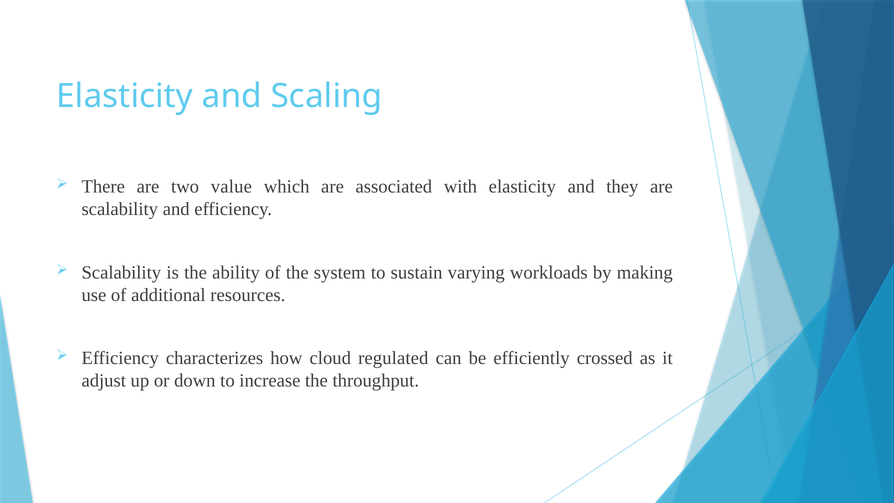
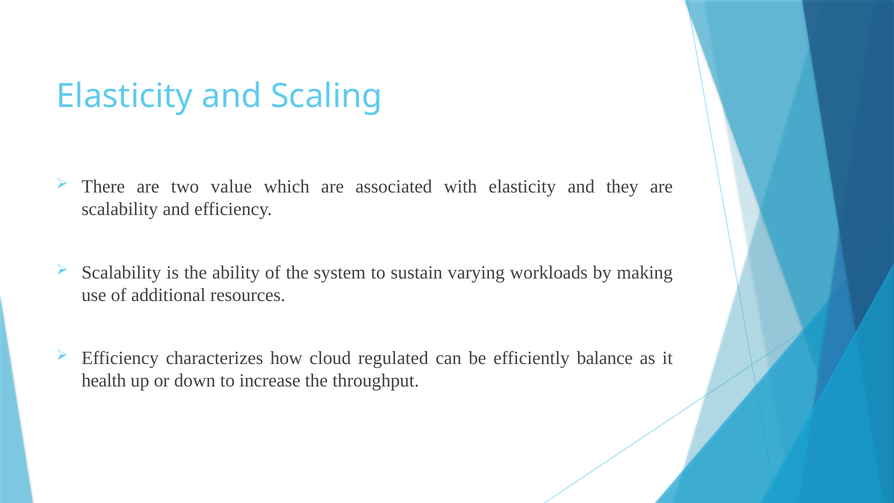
crossed: crossed -> balance (605, 358)
adjust: adjust -> health (104, 380)
